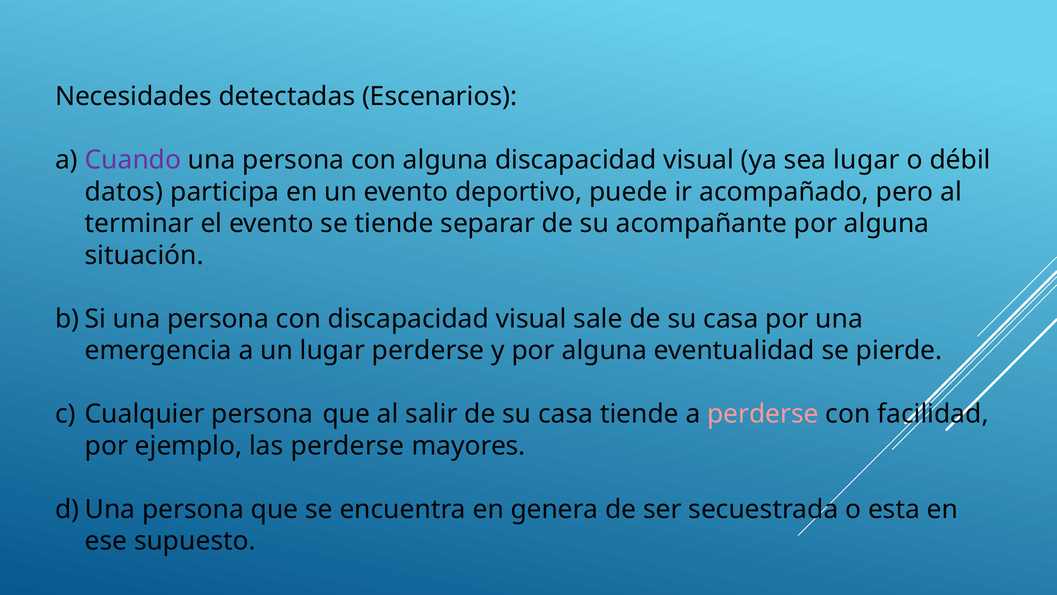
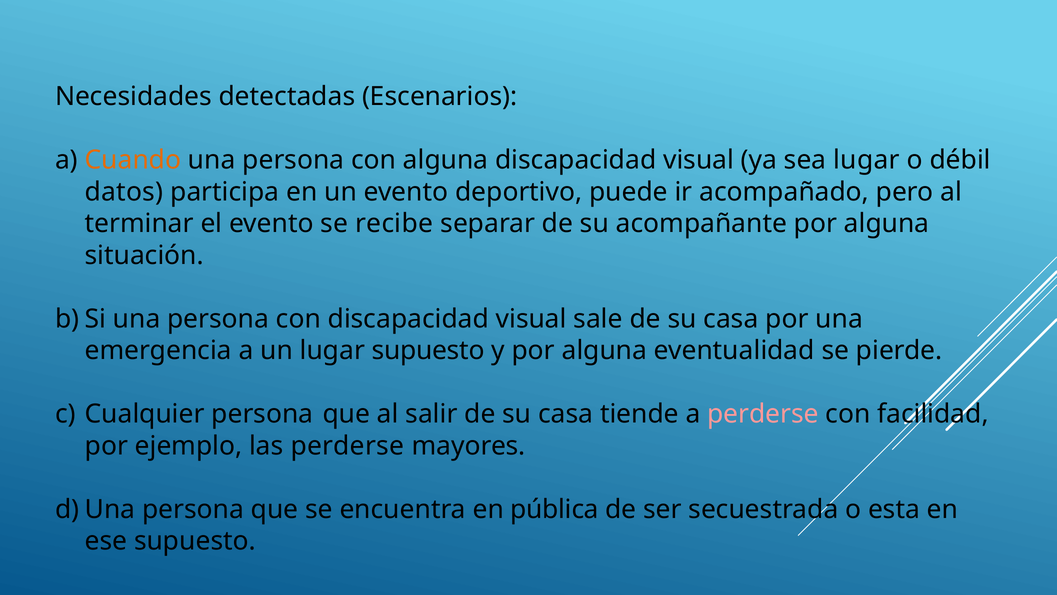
Cuando colour: purple -> orange (133, 160)
se tiende: tiende -> recibe (394, 224)
lugar perderse: perderse -> supuesto (428, 350)
genera: genera -> pública (555, 509)
